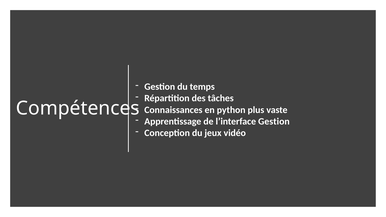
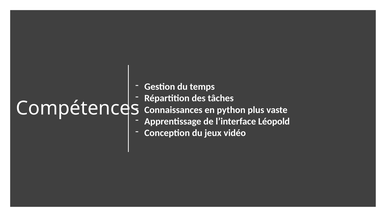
l’interface Gestion: Gestion -> Léopold (274, 122)
